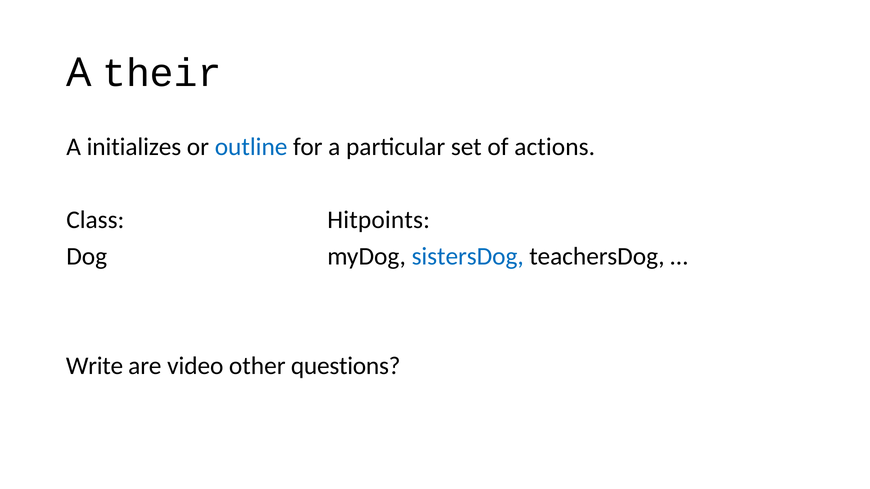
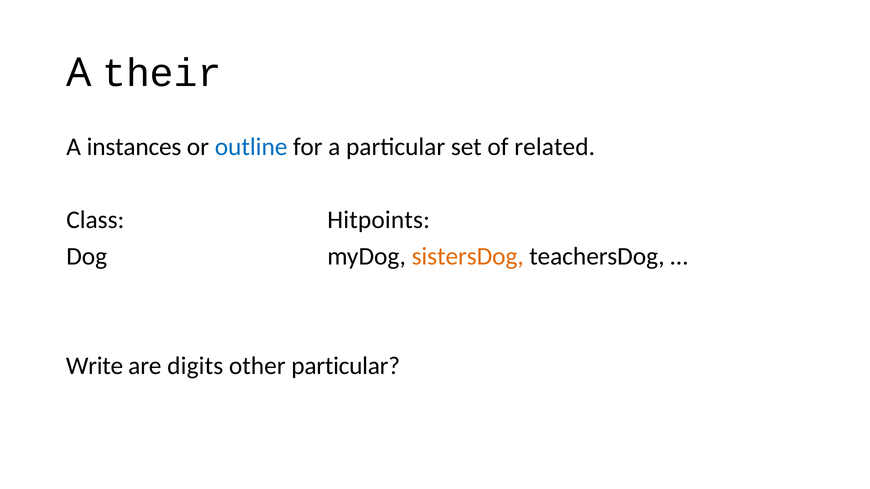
initializes: initializes -> instances (134, 147)
actions: actions -> related (555, 147)
sistersDog colour: blue -> orange (468, 257)
video: video -> digits (195, 366)
other questions: questions -> particular (346, 366)
